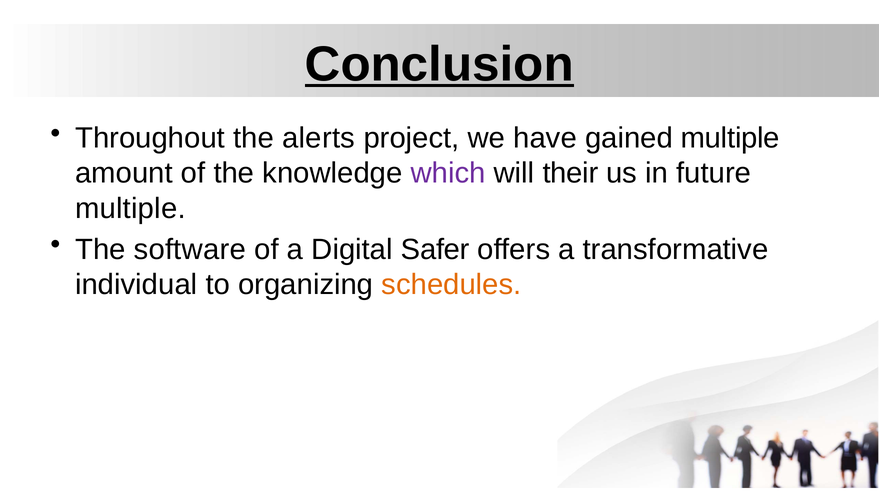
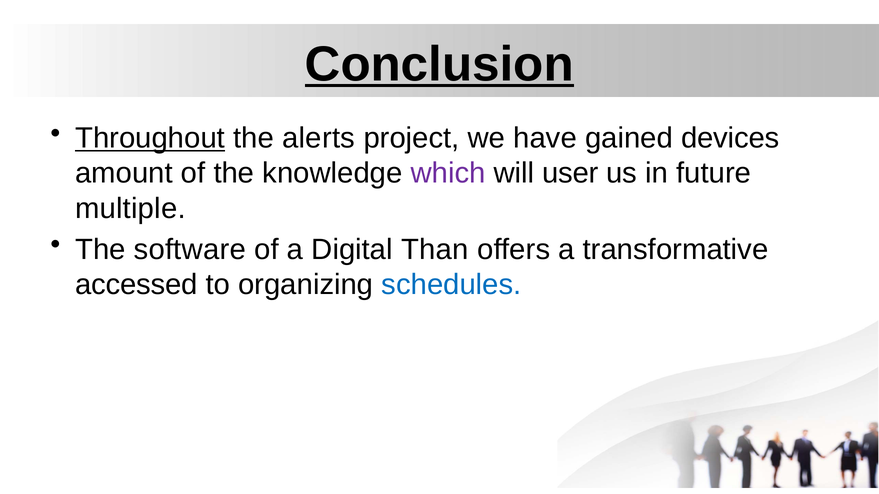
Throughout underline: none -> present (150, 138)
gained multiple: multiple -> devices (730, 138)
their: their -> user (570, 173)
Safer: Safer -> Than (435, 250)
individual: individual -> accessed (136, 285)
schedules colour: orange -> blue (451, 285)
